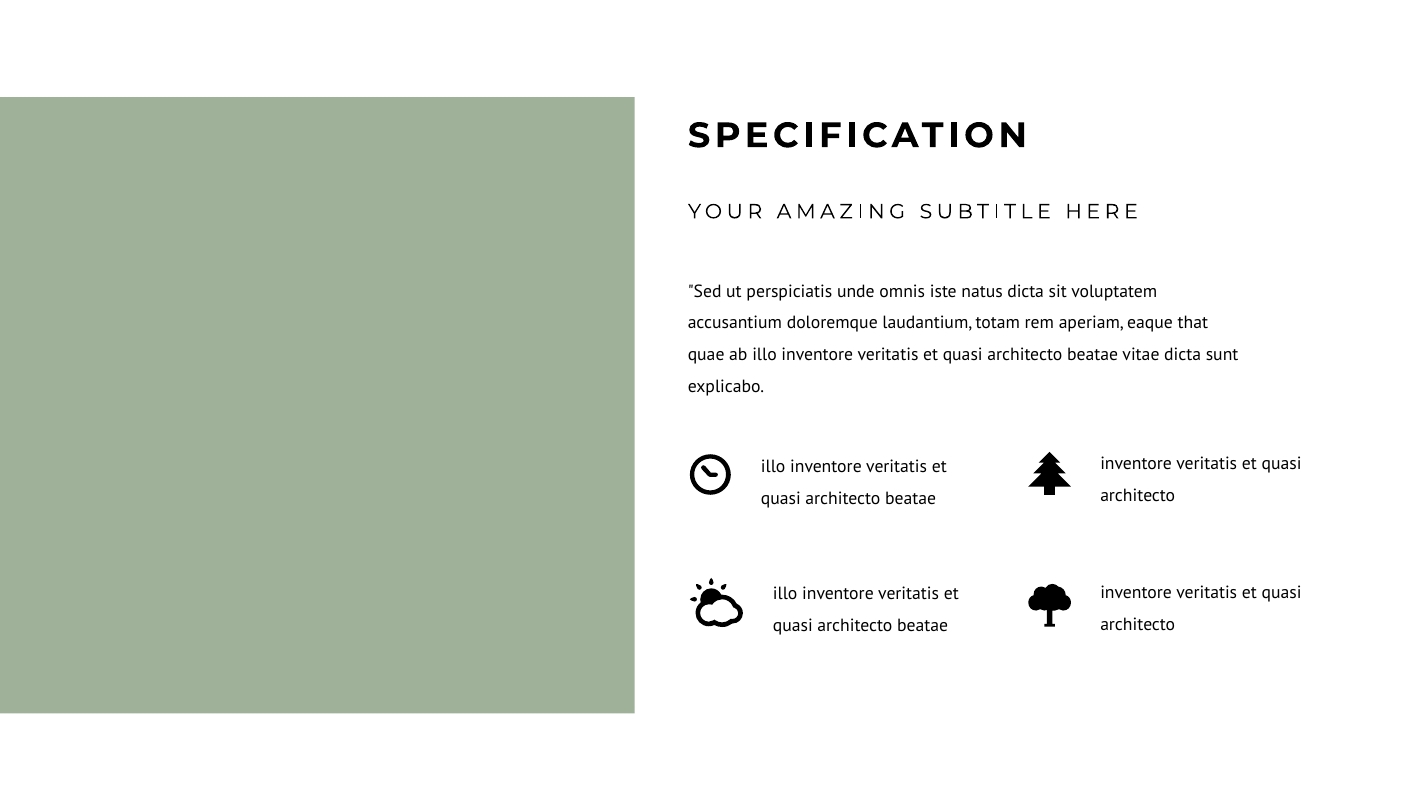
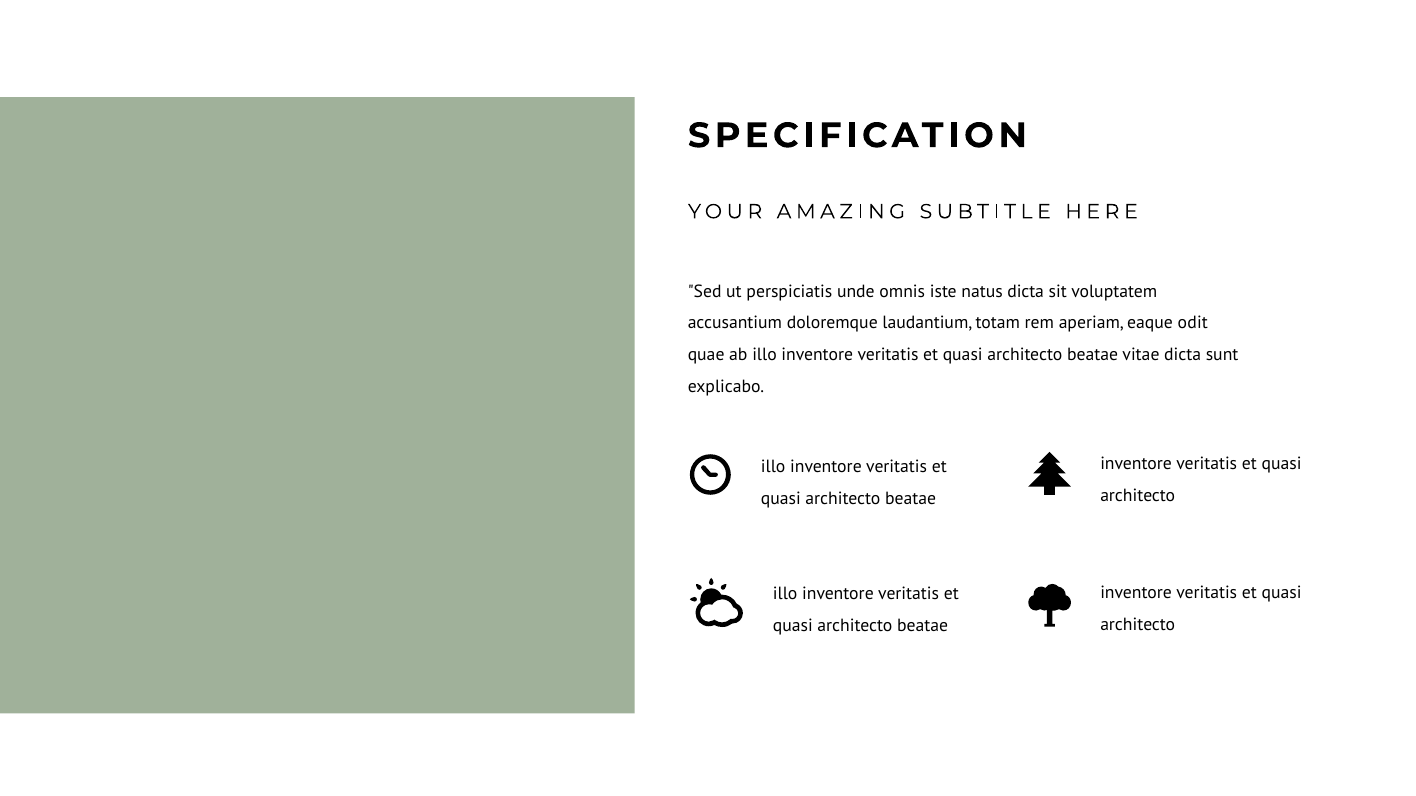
that: that -> odit (1193, 323)
